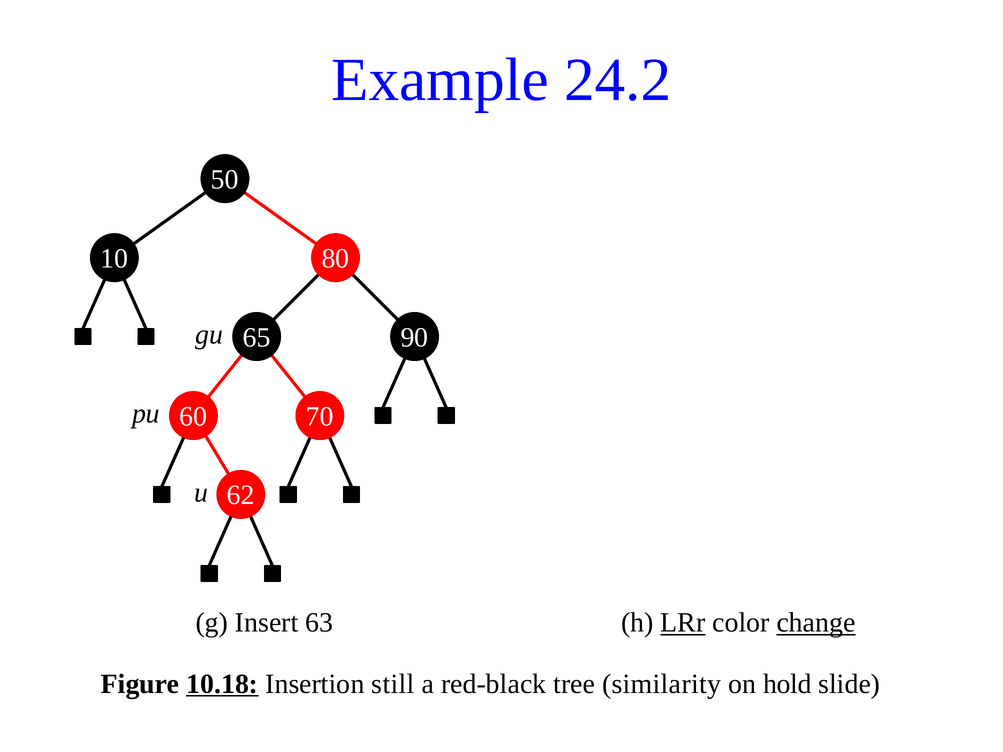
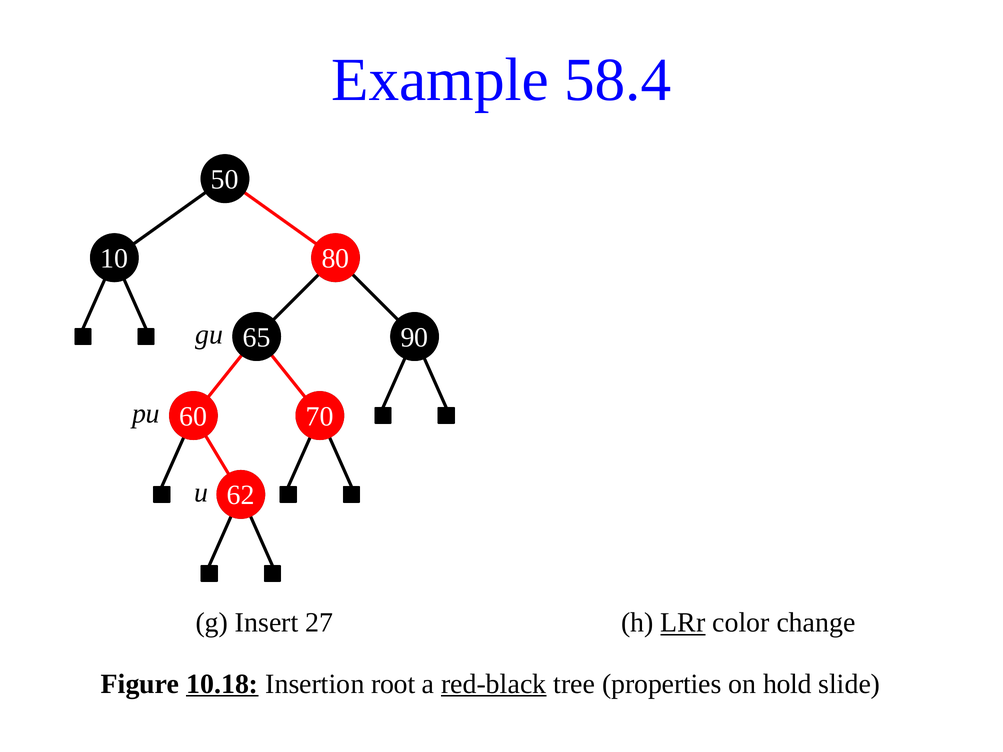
24.2: 24.2 -> 58.4 (618, 80)
63: 63 -> 27 (319, 623)
change underline: present -> none (816, 623)
still: still -> root (393, 684)
red-black underline: none -> present (494, 684)
similarity: similarity -> properties (662, 684)
